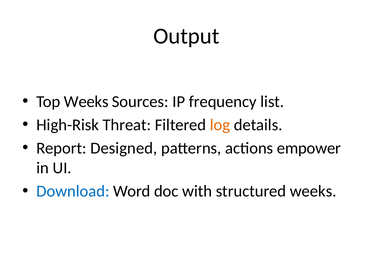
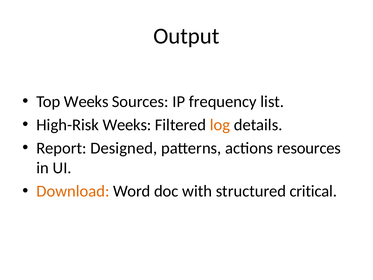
High-Risk Threat: Threat -> Weeks (127, 125)
empower: empower -> resources (309, 148)
Download colour: blue -> orange (73, 191)
structured weeks: weeks -> critical (313, 191)
